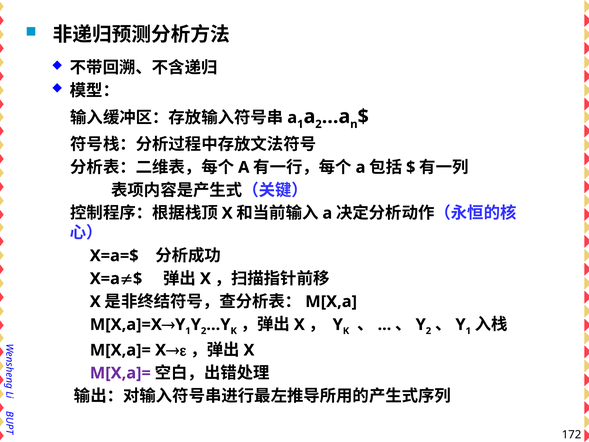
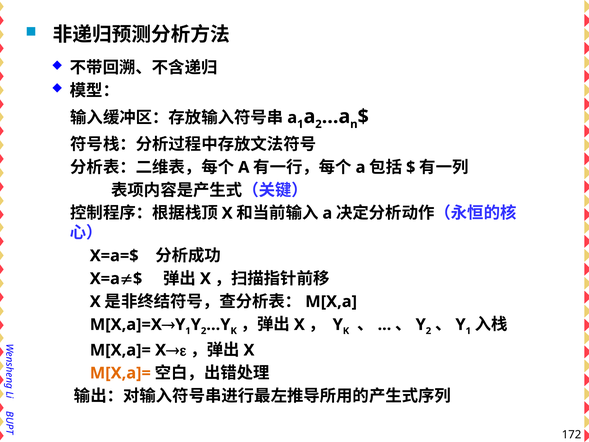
M[X,a]= colour: purple -> orange (120, 373)
